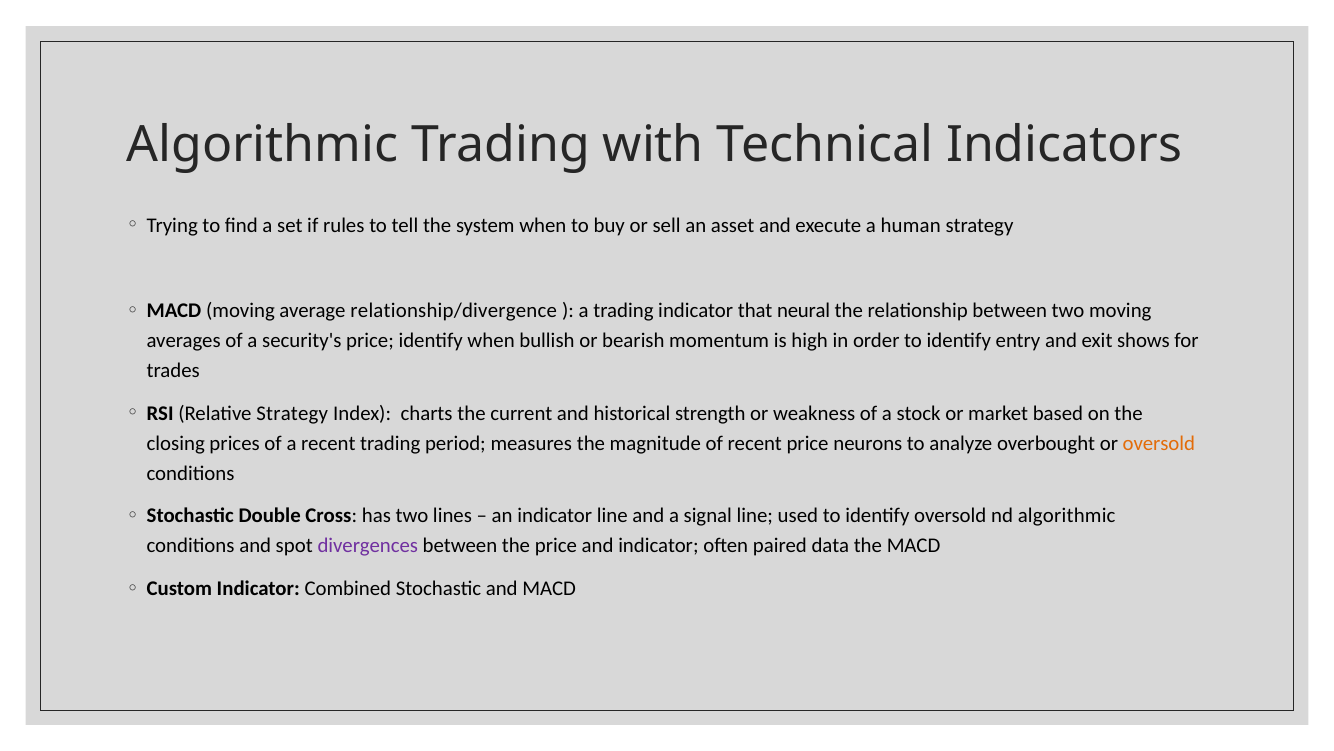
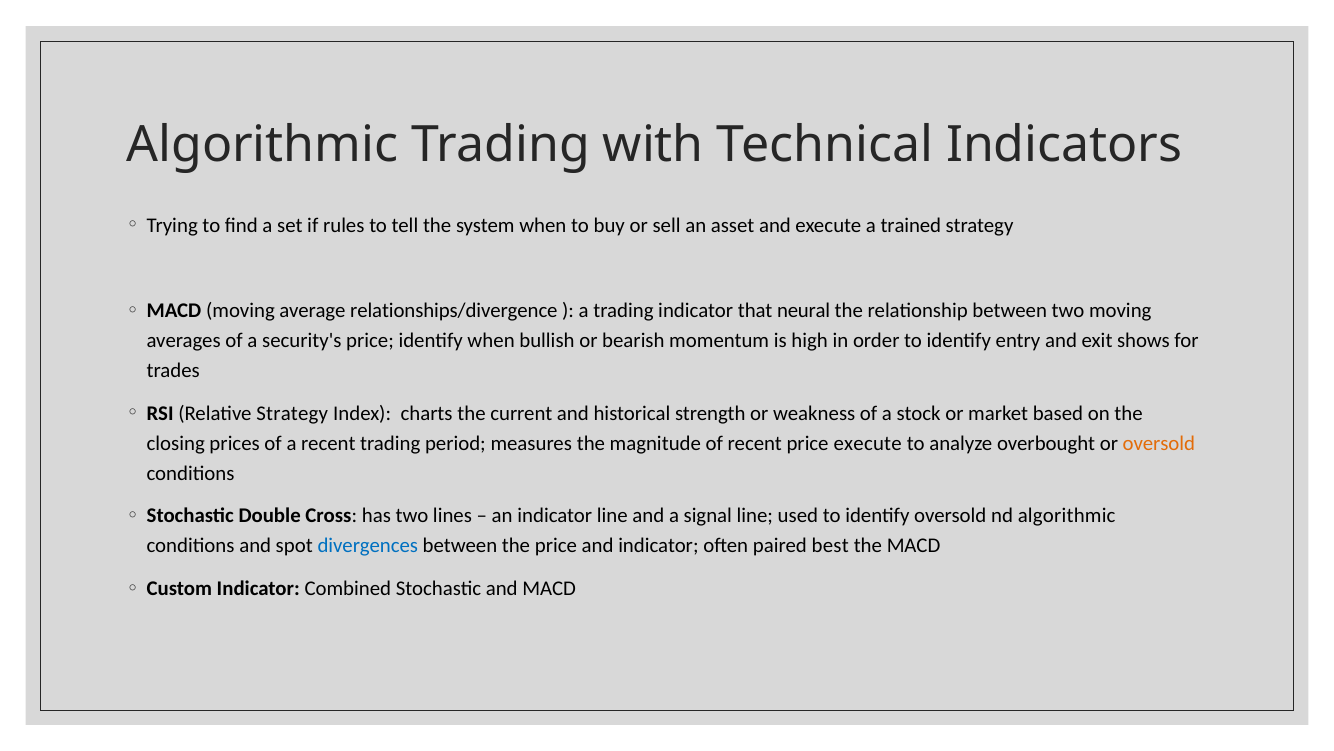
human: human -> trained (911, 225)
relationship/divergence: relationship/divergence -> relationships/divergence (454, 310)
price neurons: neurons -> execute (868, 443)
divergences colour: purple -> blue (368, 545)
data: data -> best (830, 545)
